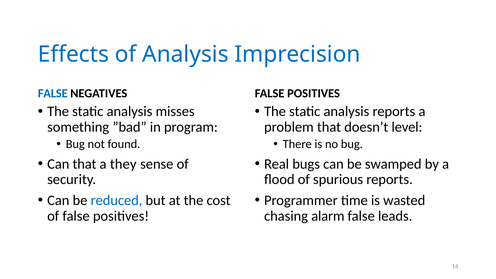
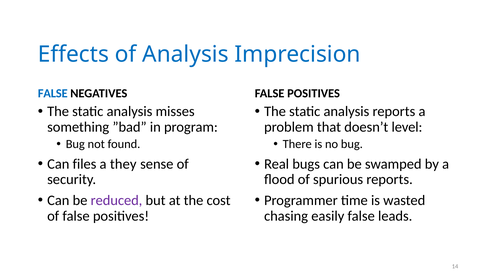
Can that: that -> files (84, 164)
reduced colour: blue -> purple (116, 200)
alarm: alarm -> easily (328, 216)
